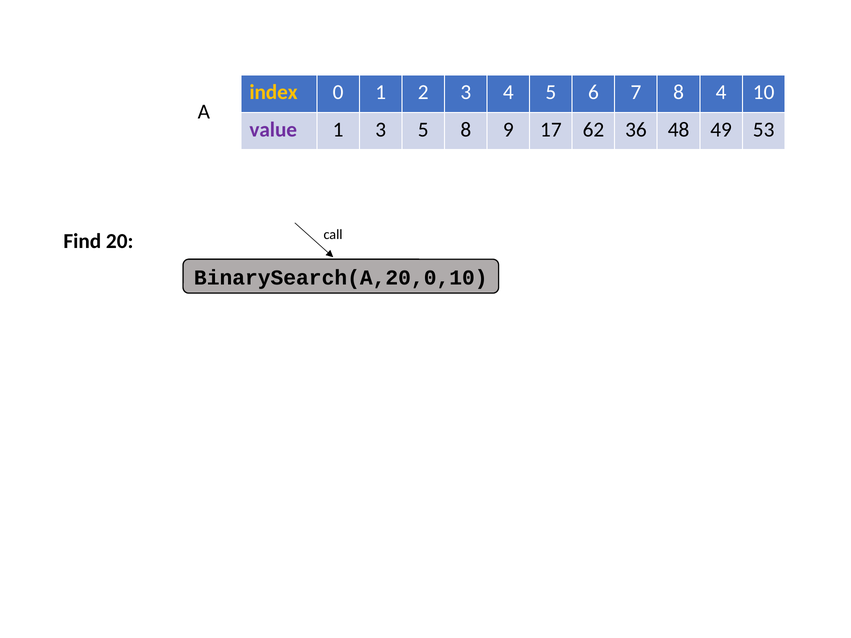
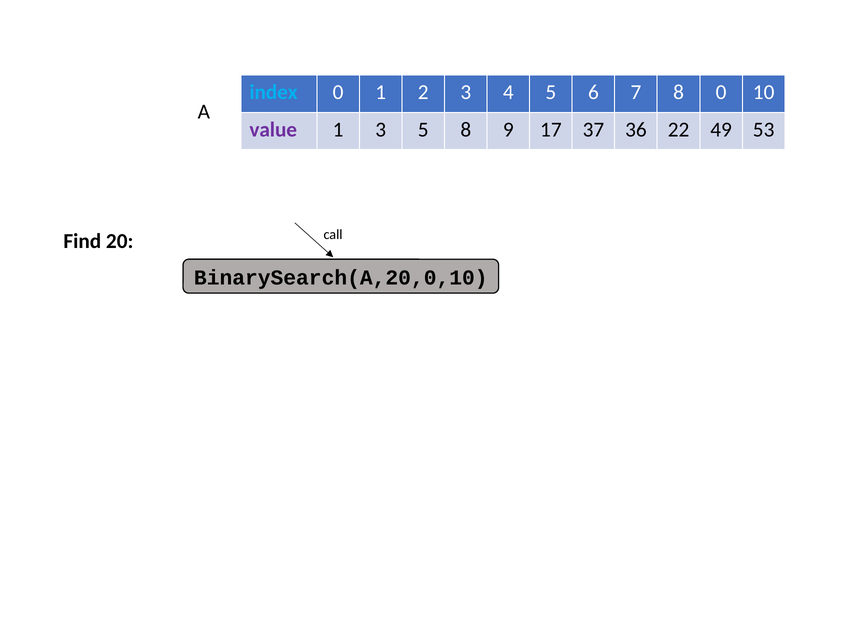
index colour: yellow -> light blue (274, 92)
8 4: 4 -> 0 (721, 92)
62: 62 -> 37 (593, 130)
48: 48 -> 22 (679, 130)
